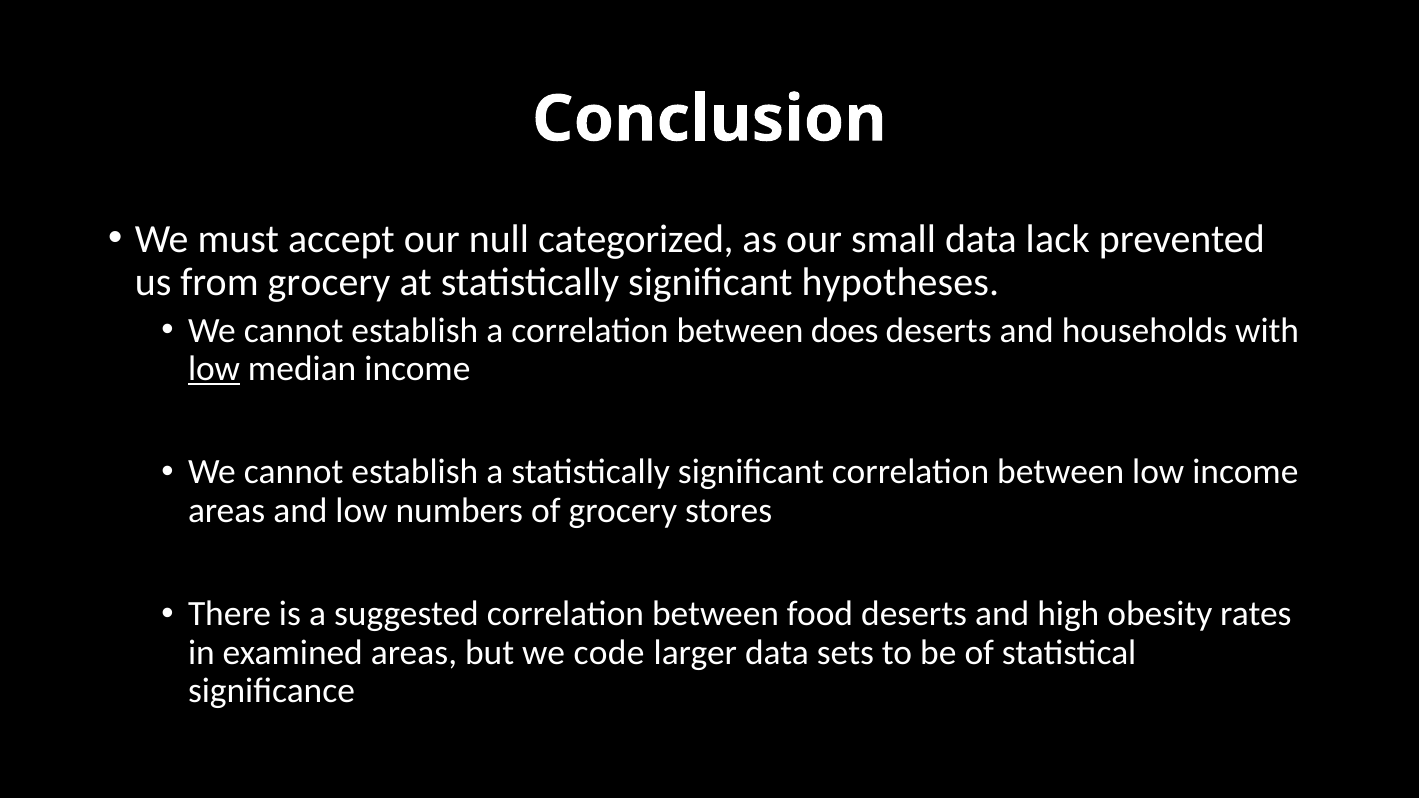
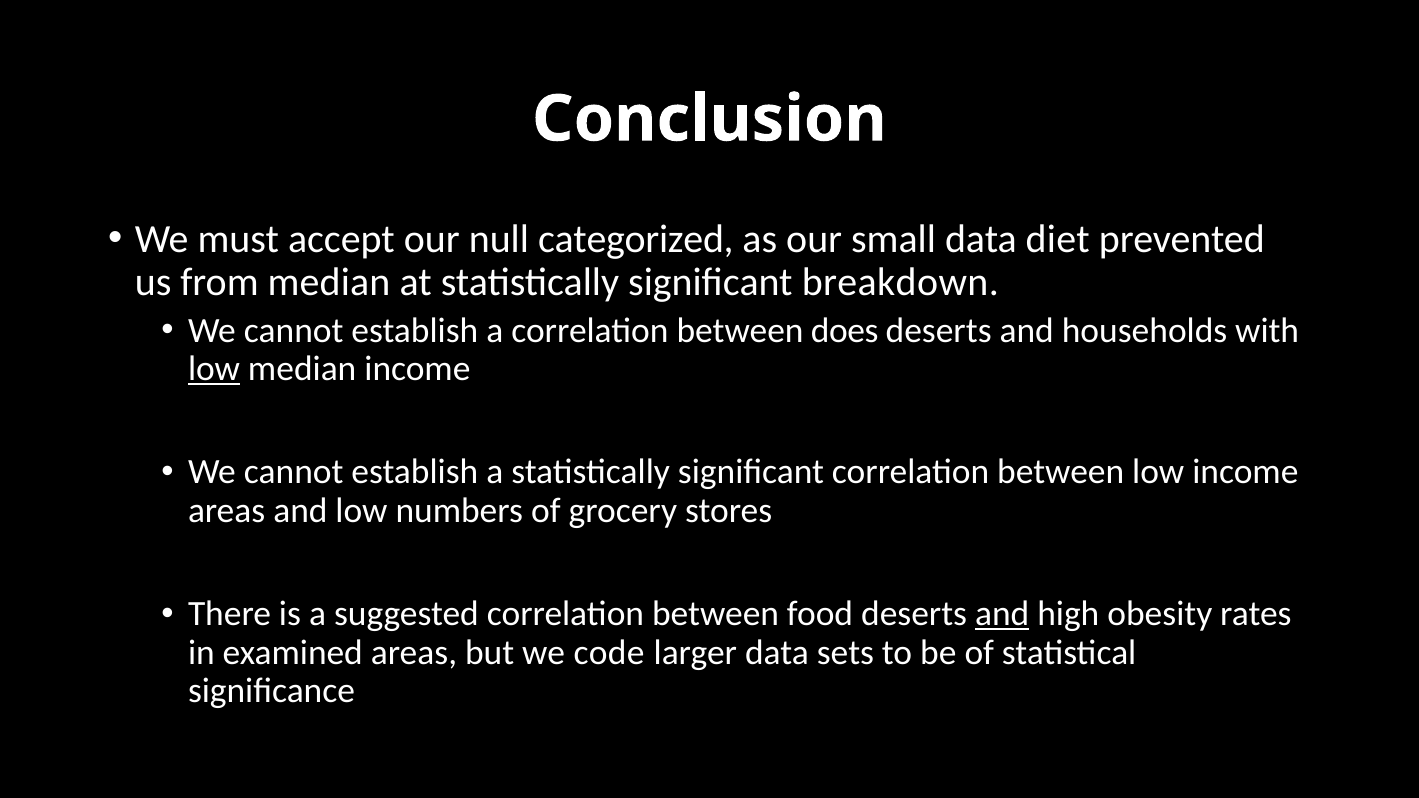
lack: lack -> diet (1058, 239)
from grocery: grocery -> median (329, 282)
hypotheses: hypotheses -> breakdown (900, 282)
and underline: none -> present (1002, 614)
